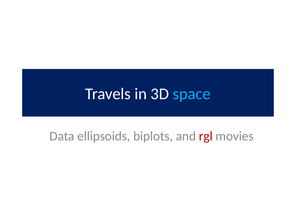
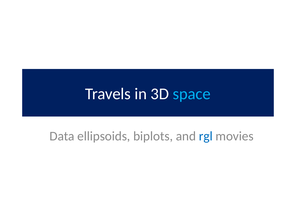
rgl colour: red -> blue (206, 136)
